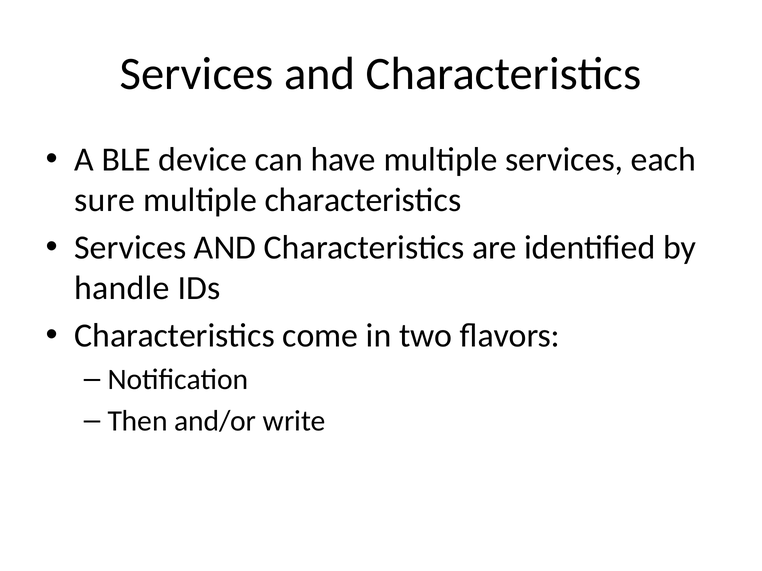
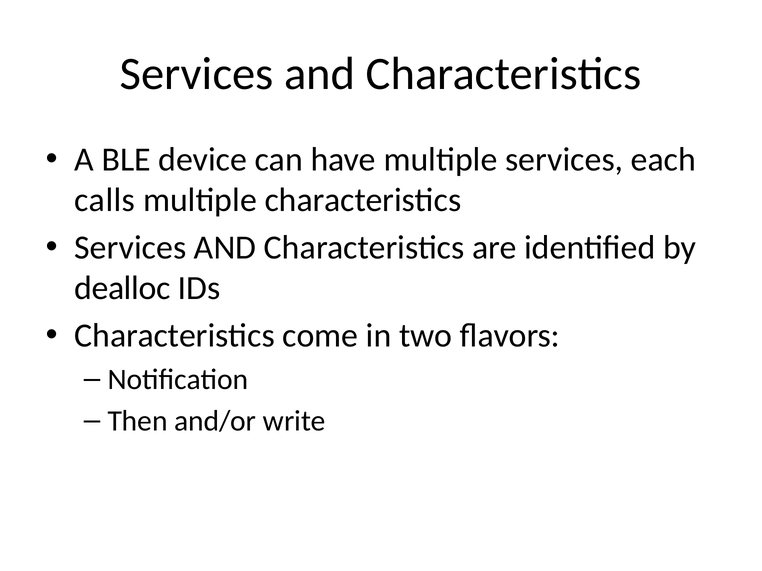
sure: sure -> calls (105, 201)
handle: handle -> dealloc (122, 289)
